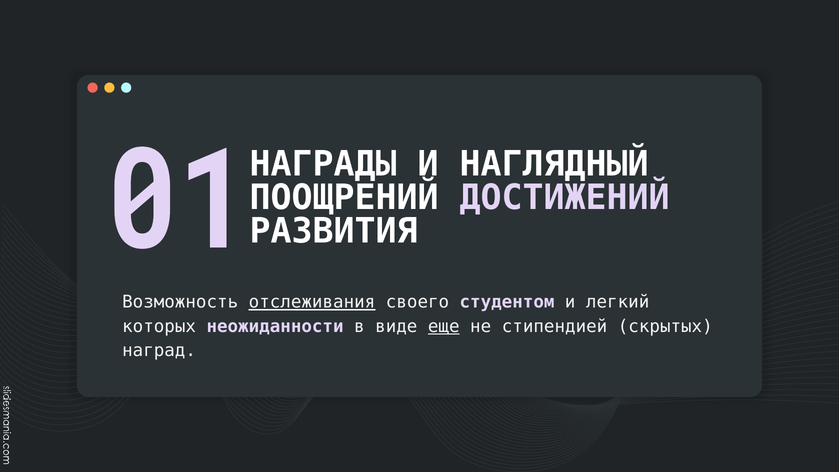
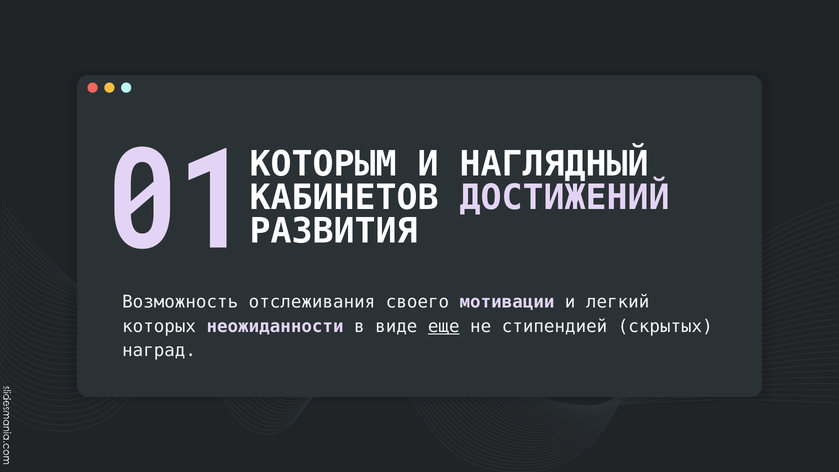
НАГРАДЫ: НАГРАДЫ -> КОТОРЫМ (323, 164)
ПООЩРЕНИЙ: ПООЩРЕНИЙ -> КАБИНЕТОВ (344, 198)
отслеживания underline: present -> none (312, 302)
студентом: студентом -> мотивации (507, 302)
